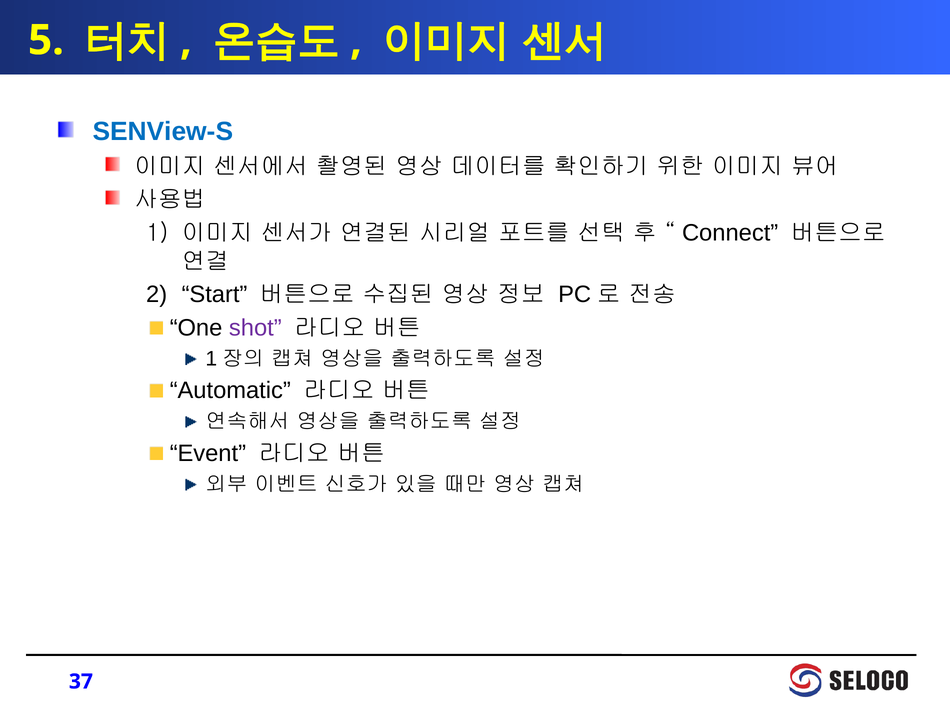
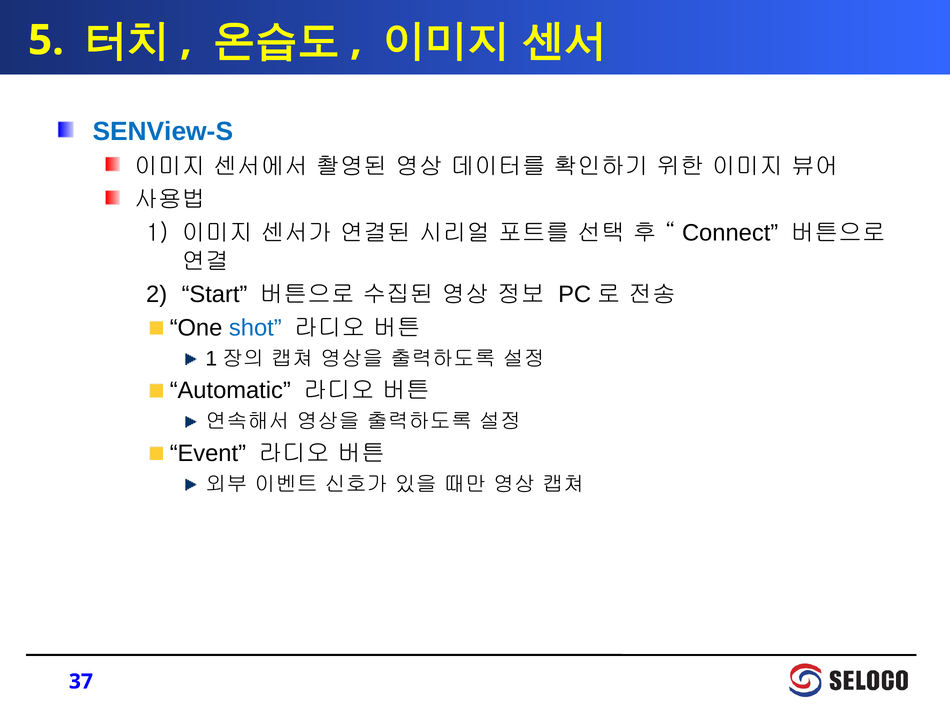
shot colour: purple -> blue (255, 328)
